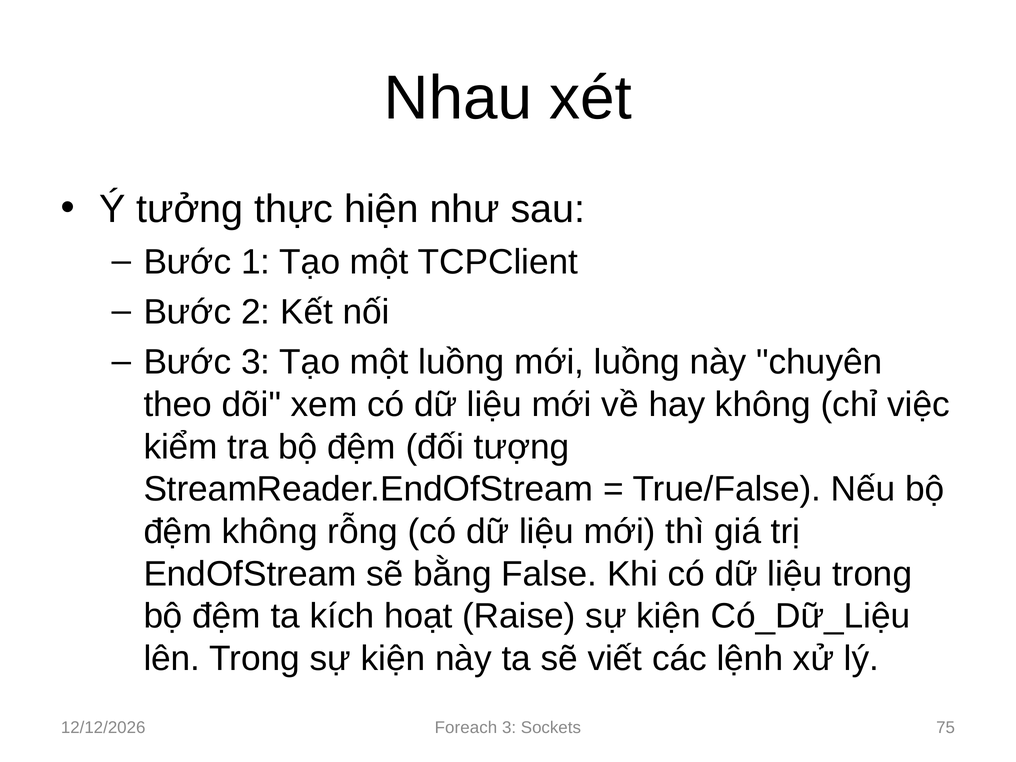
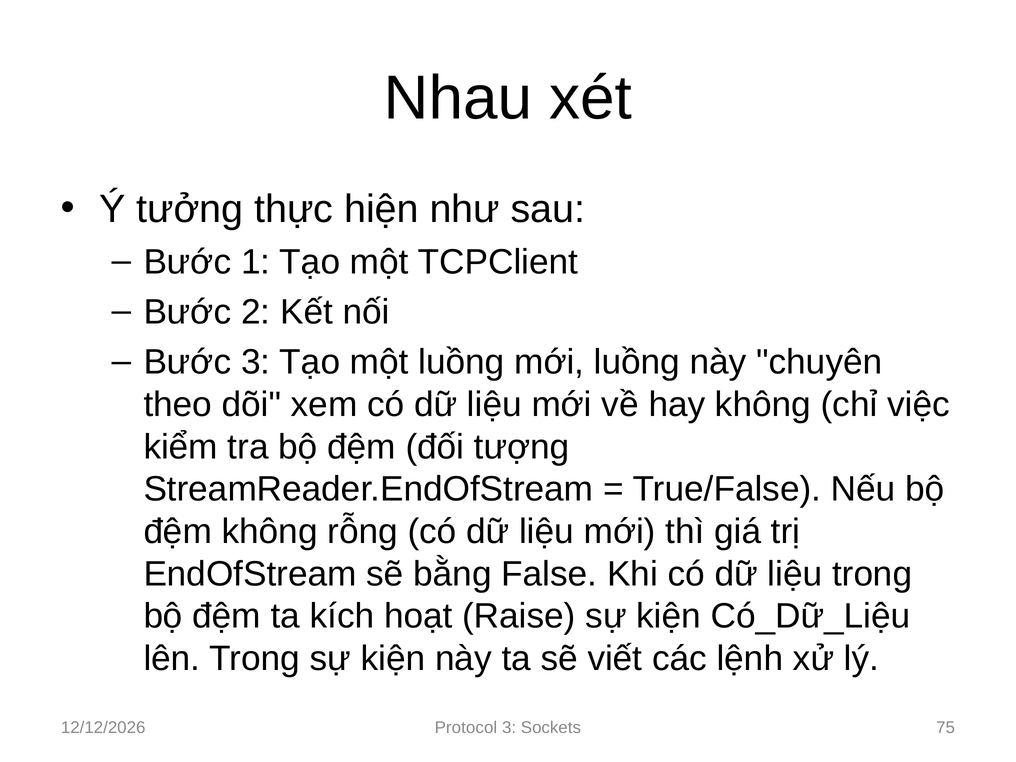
Foreach: Foreach -> Protocol (466, 728)
